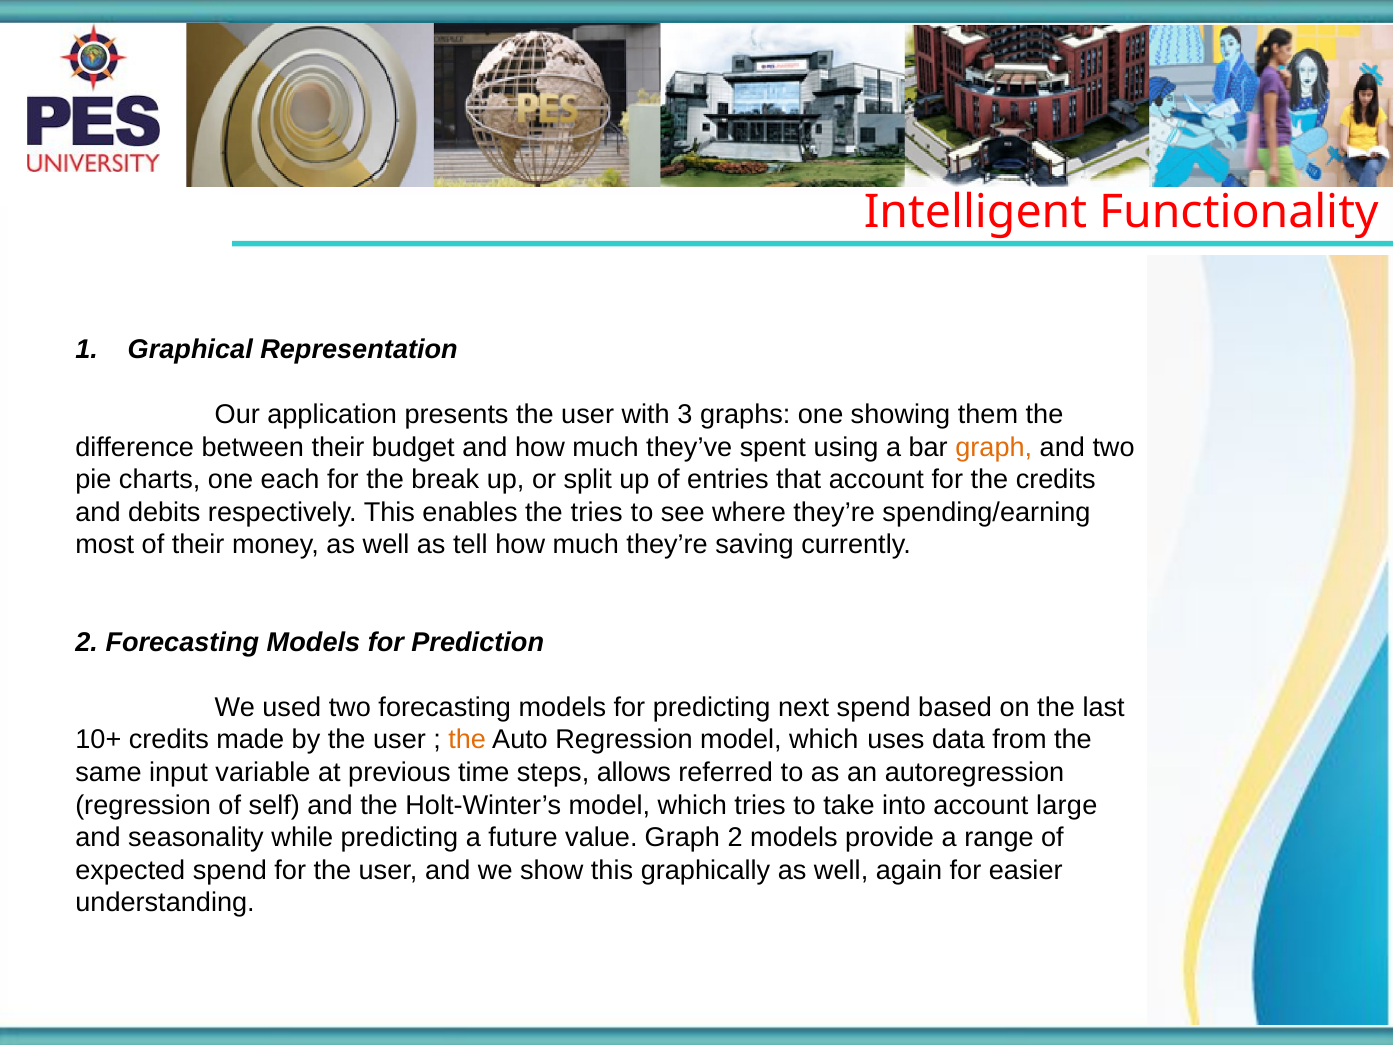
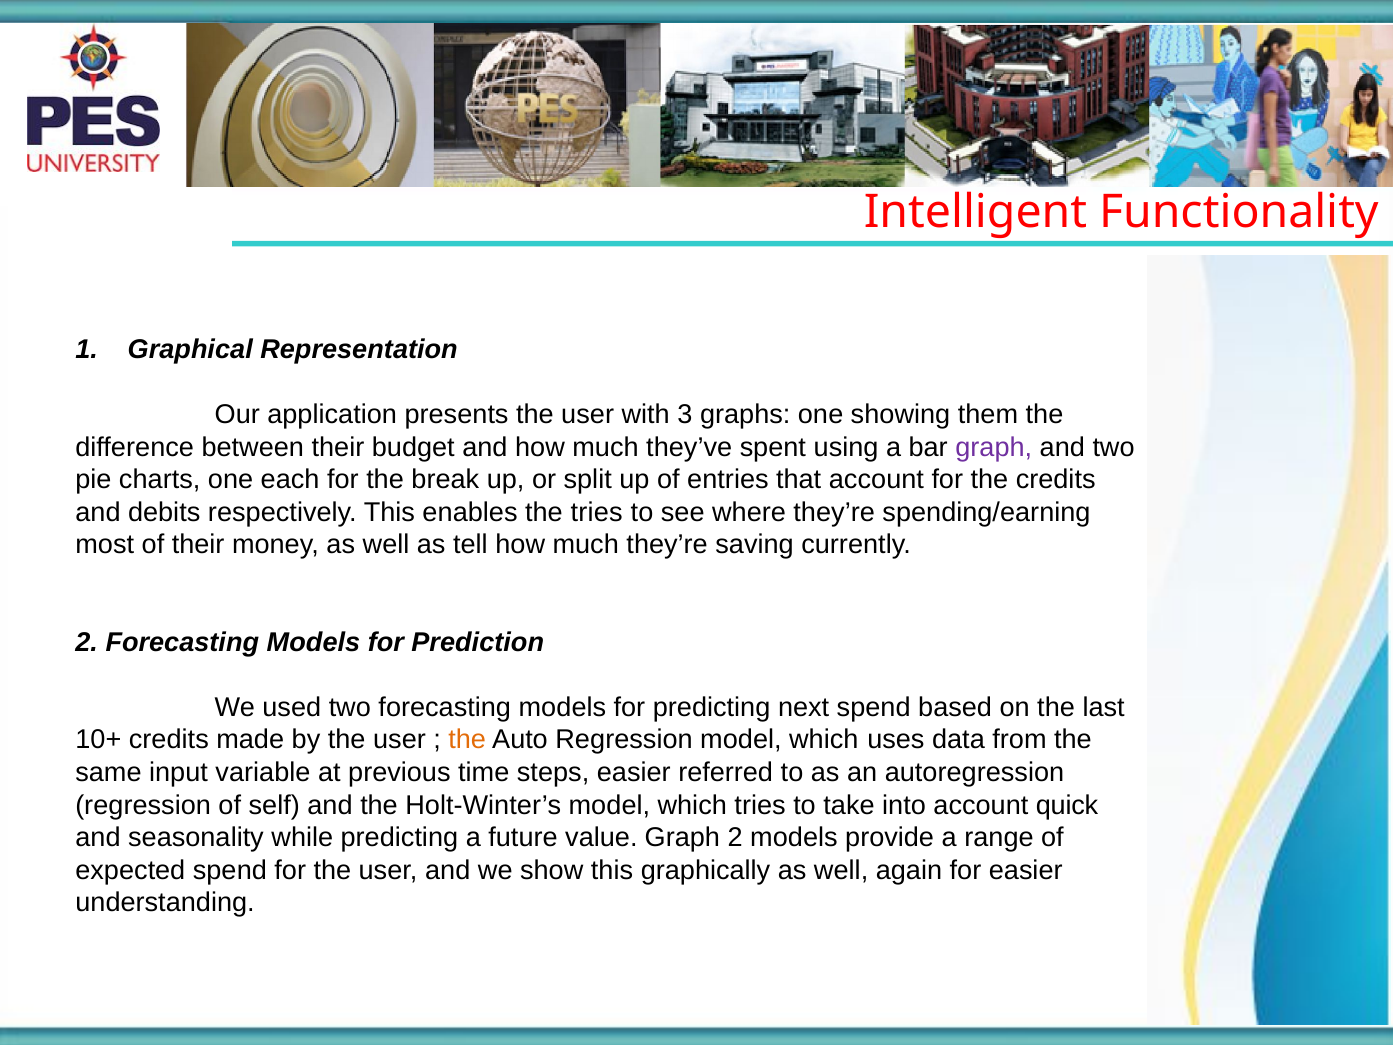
graph colour: orange -> purple (994, 447)
steps allows: allows -> easier (634, 772)
large: large -> quick (1067, 805)
